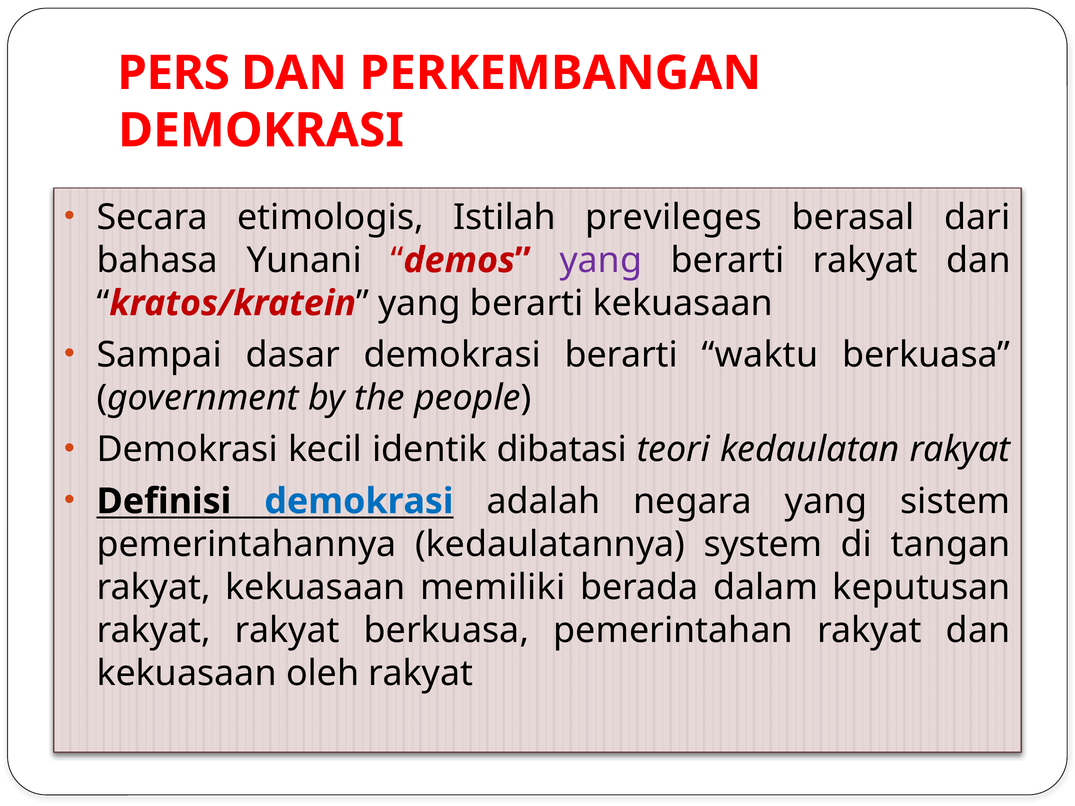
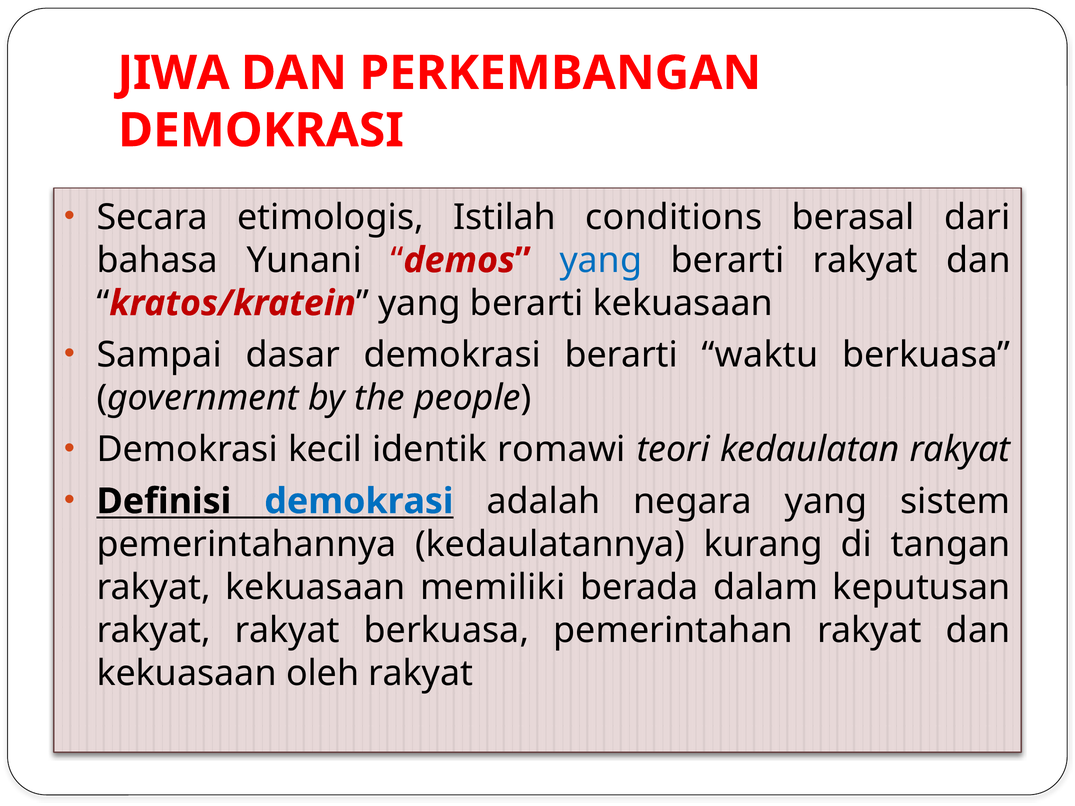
PERS: PERS -> JIWA (174, 73)
previleges: previleges -> conditions (674, 217)
yang colour: purple -> blue (601, 260)
dibatasi: dibatasi -> romawi (561, 450)
system: system -> kurang (763, 544)
